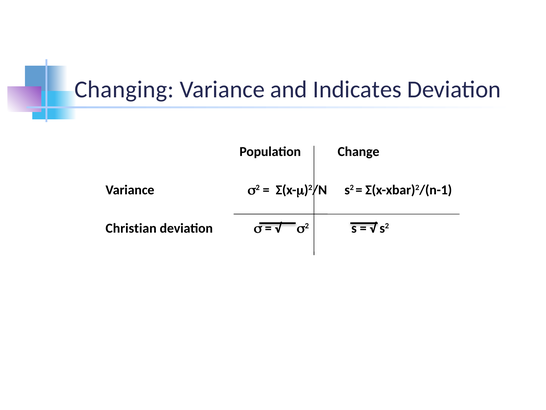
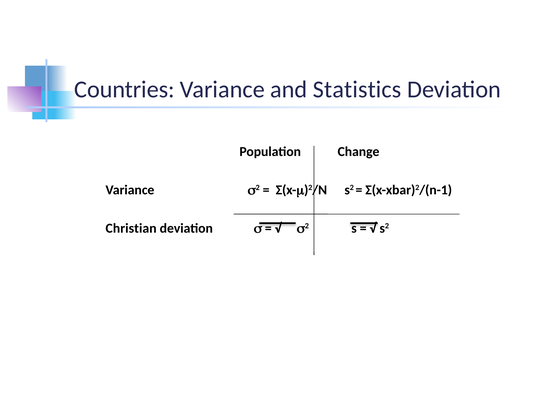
Changing: Changing -> Countries (124, 89)
Indicates: Indicates -> Statistics (357, 89)
